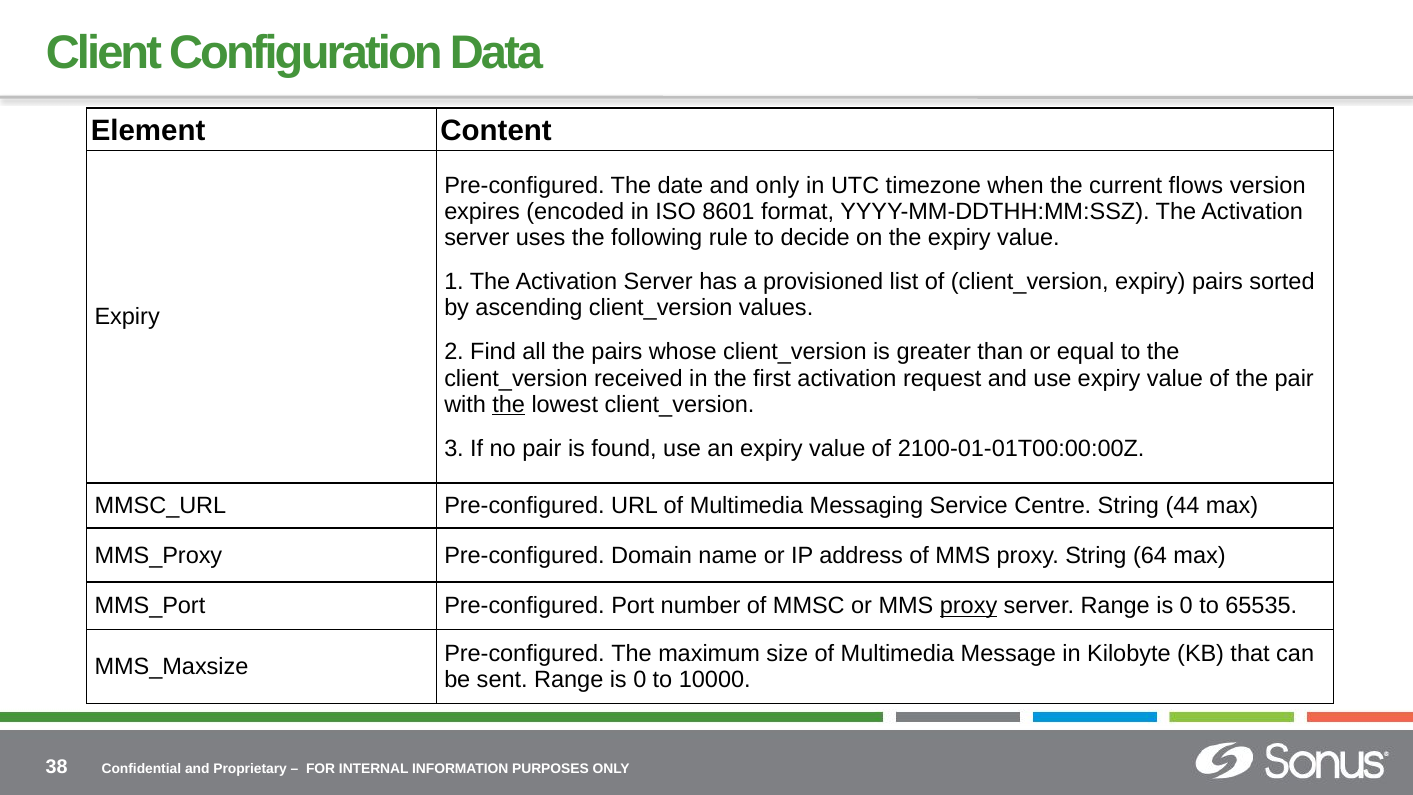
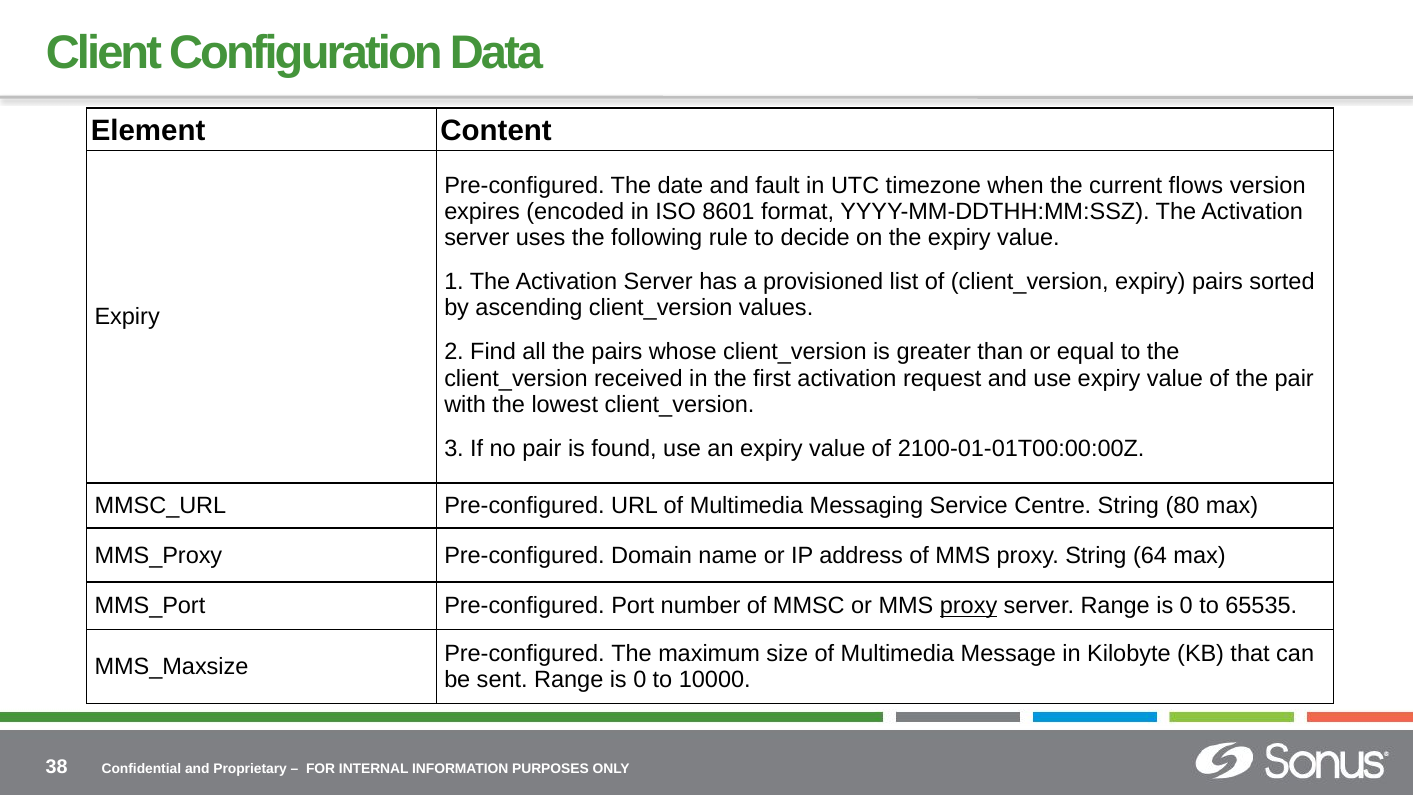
and only: only -> fault (778, 186)
the underline: present -> none (509, 404)
44: 44 -> 80 (1183, 506)
